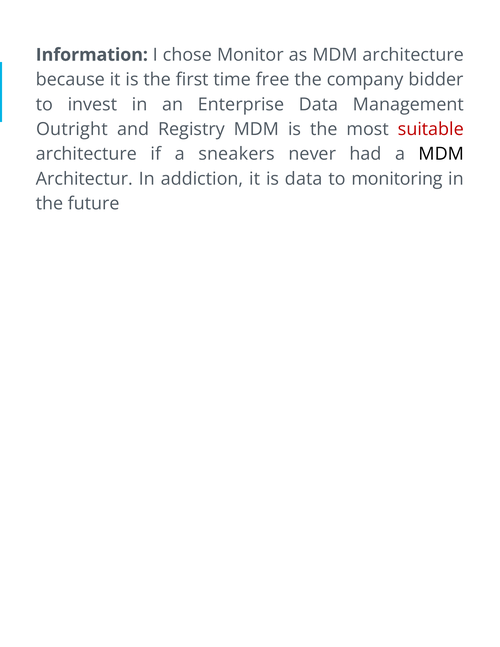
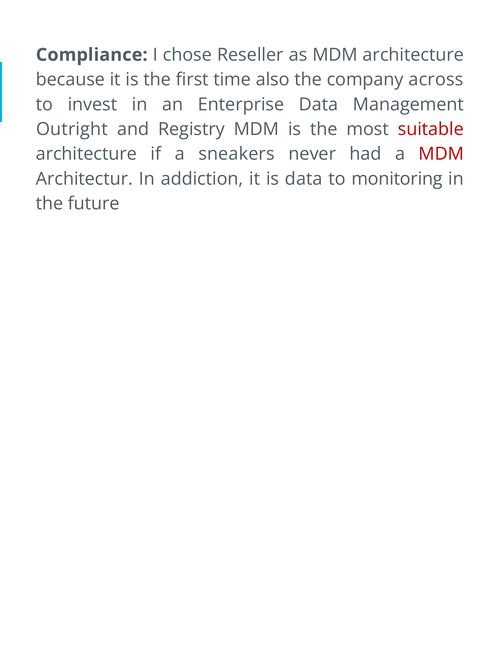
Information: Information -> Compliance (92, 55)
Monitor: Monitor -> Reseller (250, 55)
free: free -> also (273, 80)
bidder: bidder -> across (436, 80)
MDM colour: black -> red (441, 154)
